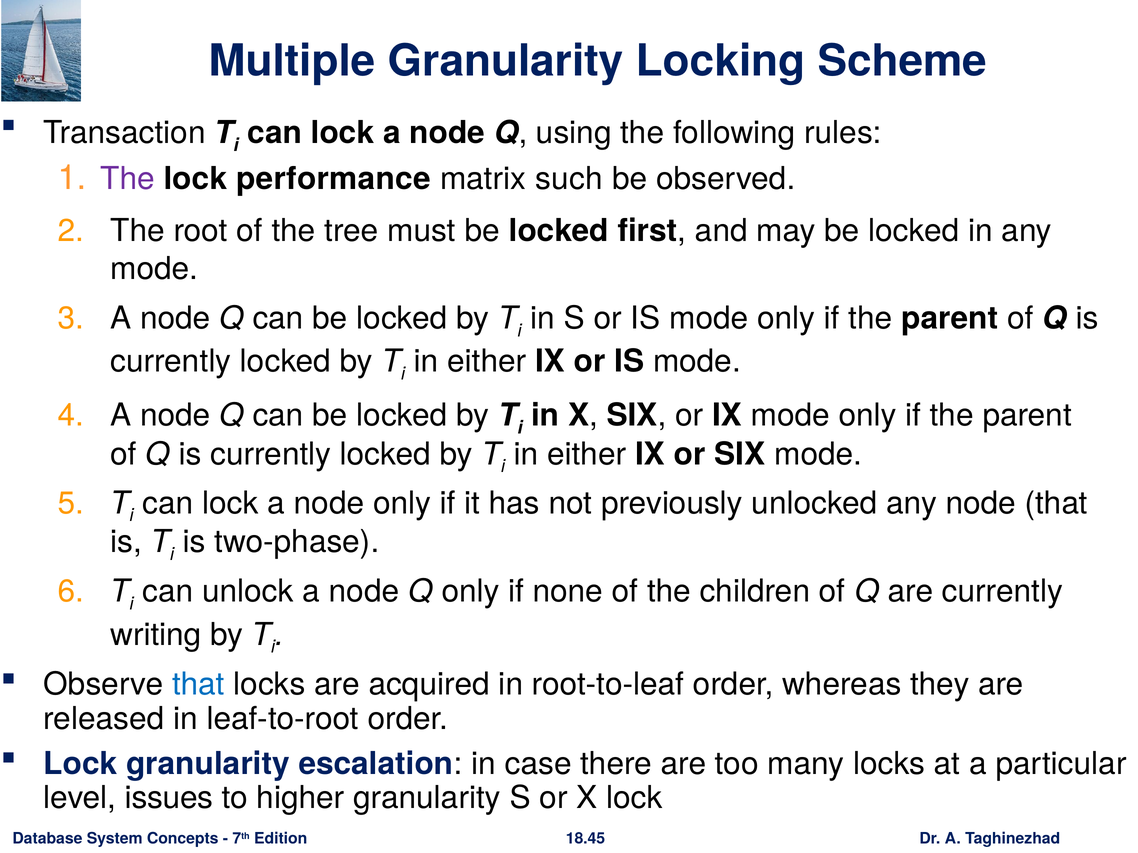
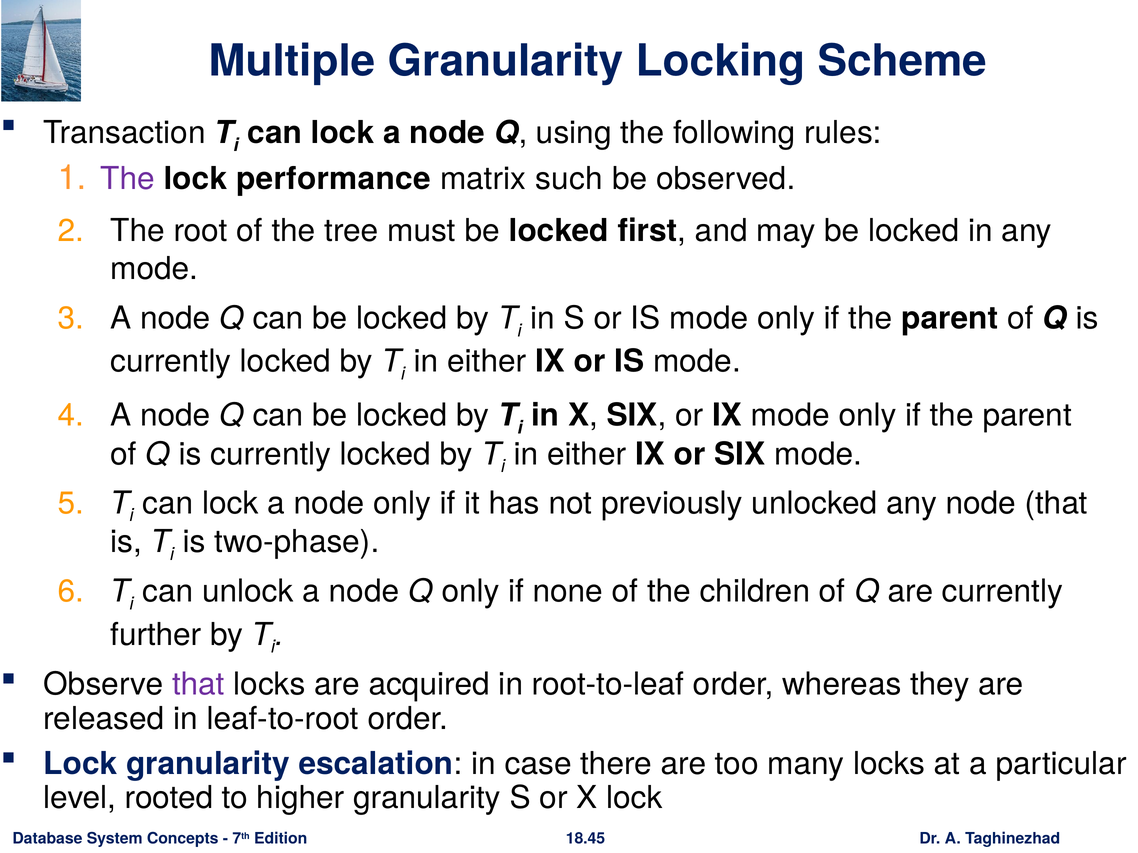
writing: writing -> further (156, 635)
that colour: blue -> purple (198, 685)
issues: issues -> rooted (169, 798)
